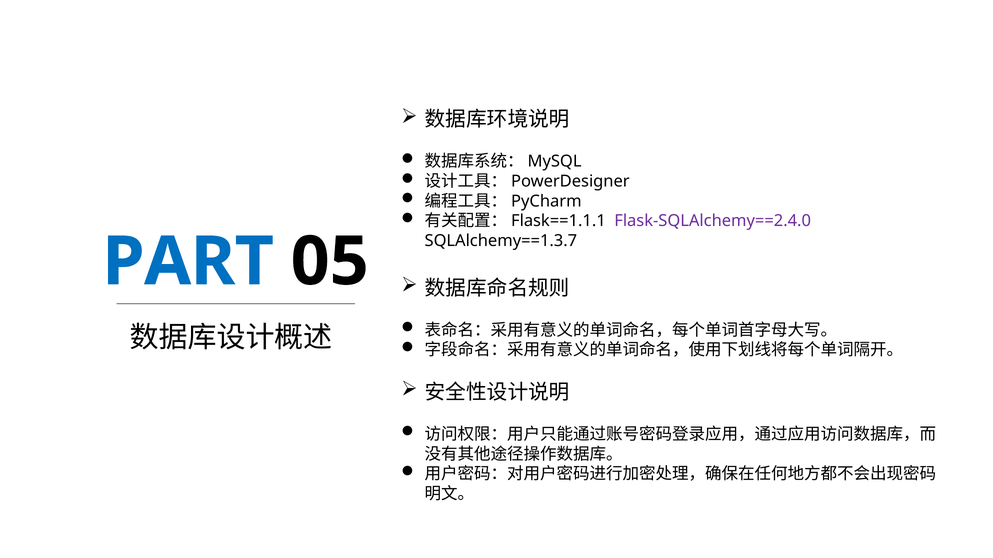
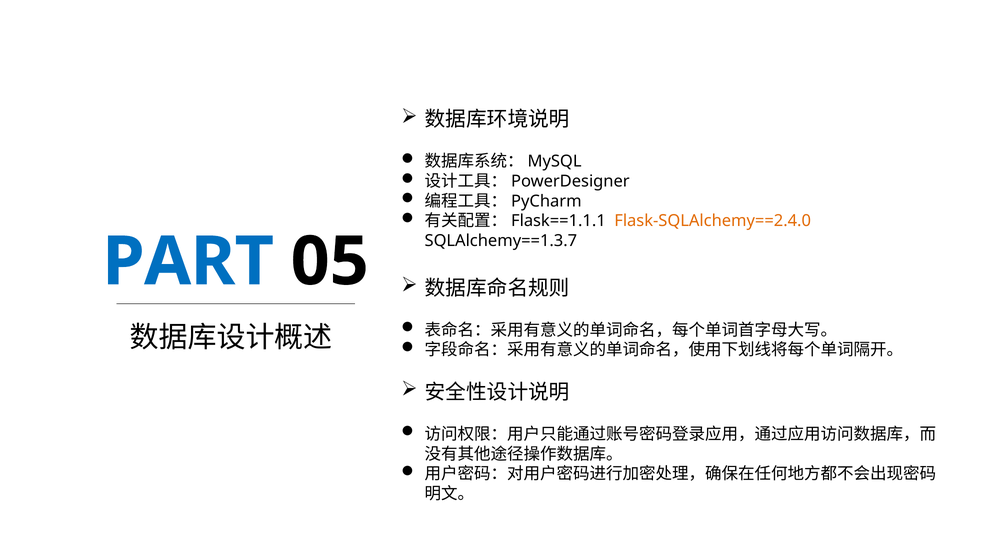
Flask-SQLAlchemy==2.4.0 colour: purple -> orange (713, 221)
